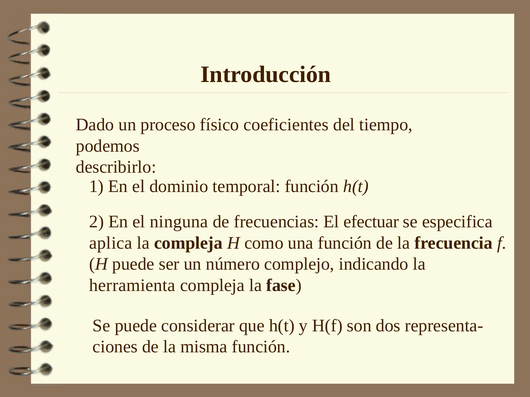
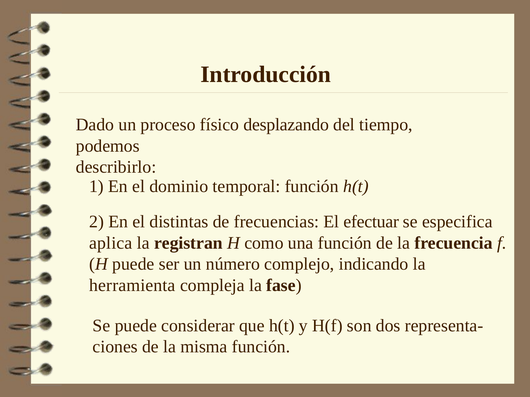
coeficientes: coeficientes -> desplazando (286, 125)
ninguna: ninguna -> distintas (179, 222)
la compleja: compleja -> registran (188, 243)
